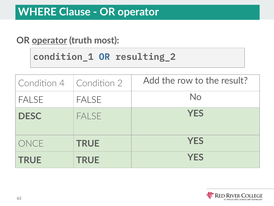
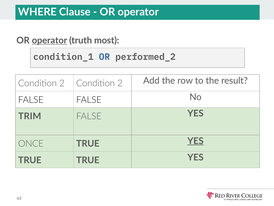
resulting_2: resulting_2 -> performed_2 (146, 57)
4: 4 -> 2 (62, 83)
DESC: DESC -> TRIM (30, 116)
YES underline: none -> present (196, 141)
